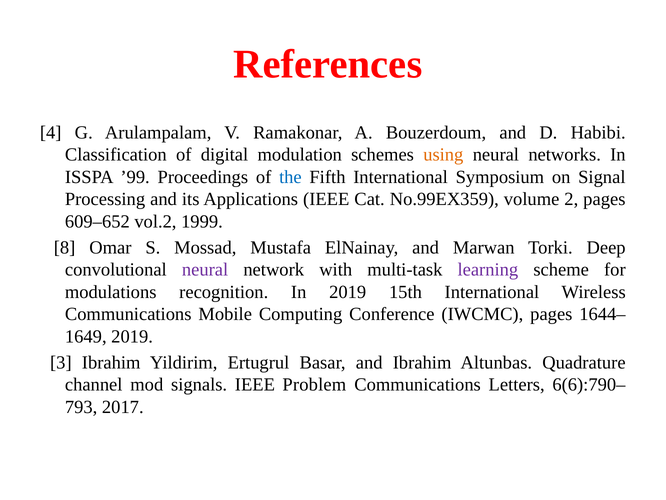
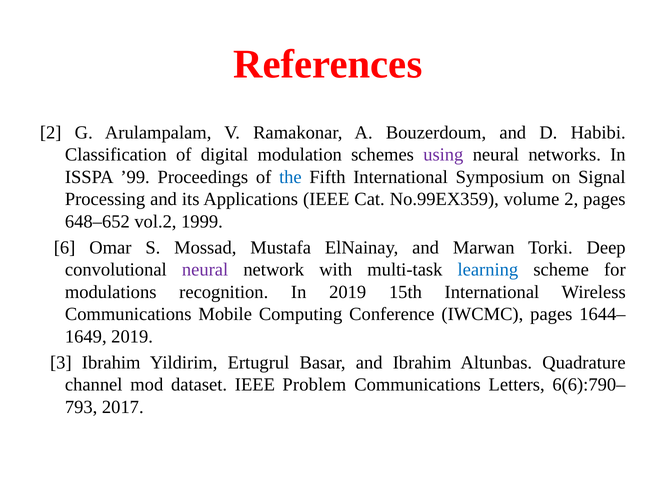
4: 4 -> 2 (51, 132)
using colour: orange -> purple (443, 155)
609–652: 609–652 -> 648–652 (97, 221)
8: 8 -> 6 (65, 247)
learning colour: purple -> blue (488, 269)
signals: signals -> dataset (199, 384)
